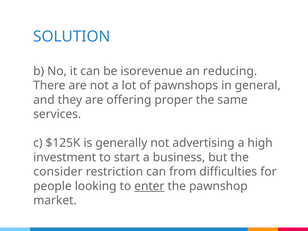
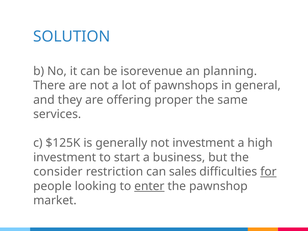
reducing: reducing -> planning (230, 71)
not advertising: advertising -> investment (204, 143)
from: from -> sales (183, 172)
for underline: none -> present (268, 172)
